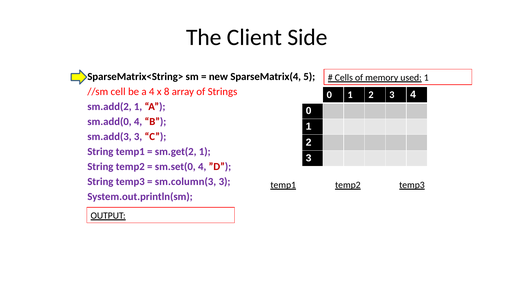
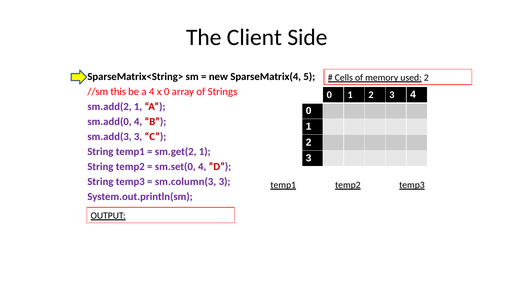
used 1: 1 -> 2 (426, 78)
cell: cell -> this (118, 92)
x 8: 8 -> 0 (167, 92)
